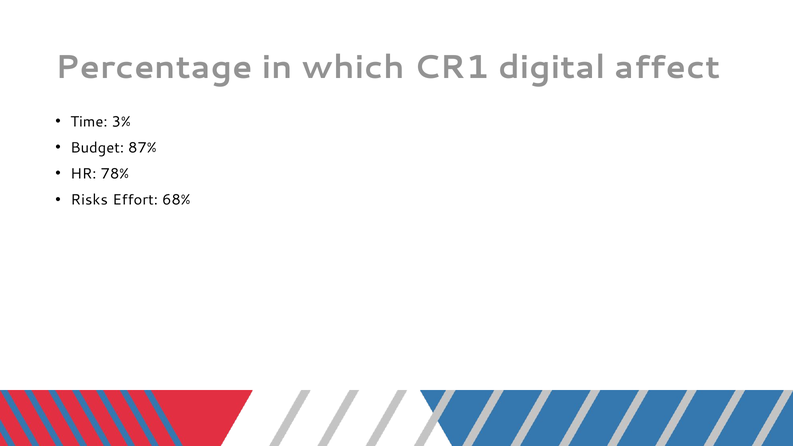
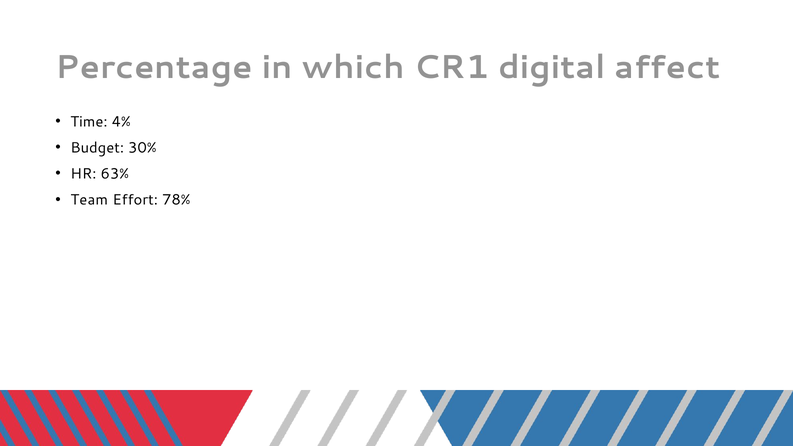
3%: 3% -> 4% (121, 122)
87%: 87% -> 30% (142, 148)
78%: 78% -> 63% (115, 174)
Risks: Risks -> Team (89, 200)
68%: 68% -> 78% (176, 200)
